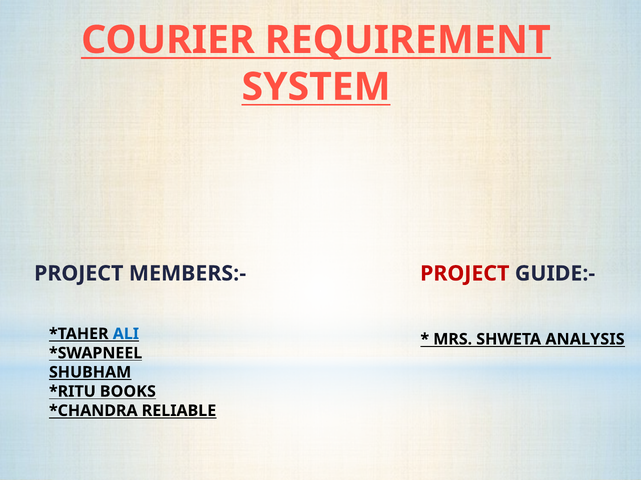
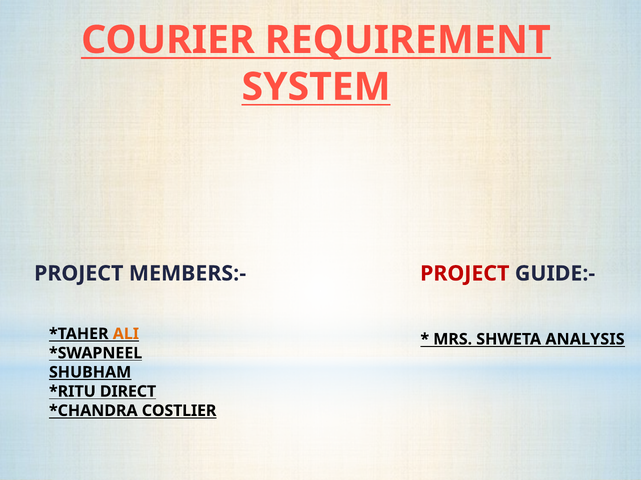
ALI colour: blue -> orange (126, 334)
BOOKS: BOOKS -> DIRECT (128, 392)
RELIABLE: RELIABLE -> COSTLIER (179, 411)
